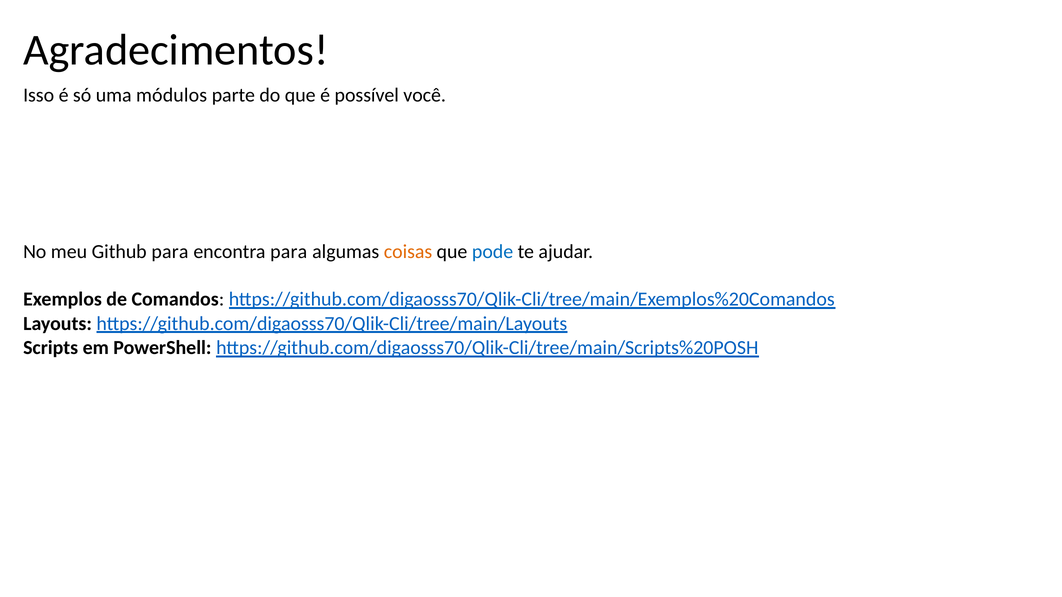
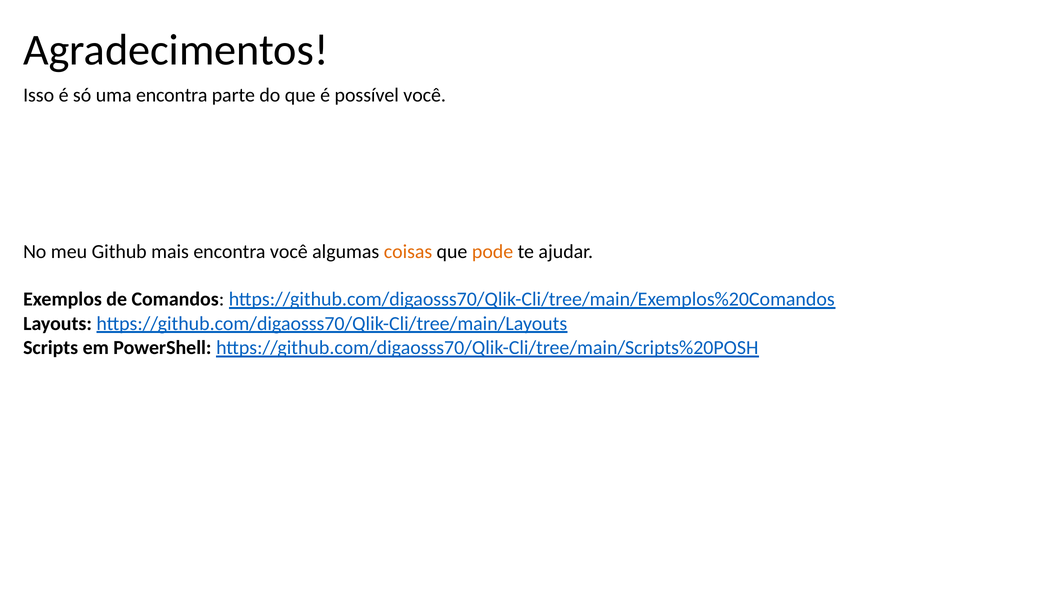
uma módulos: módulos -> encontra (172, 95)
Github para: para -> mais (170, 252)
encontra para: para -> você (289, 252)
pode colour: blue -> orange (493, 252)
